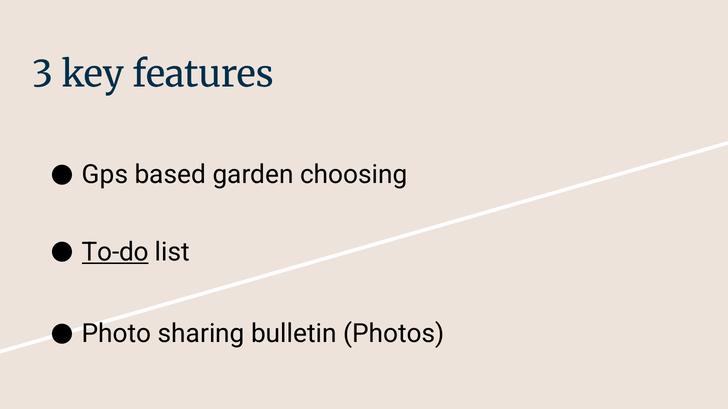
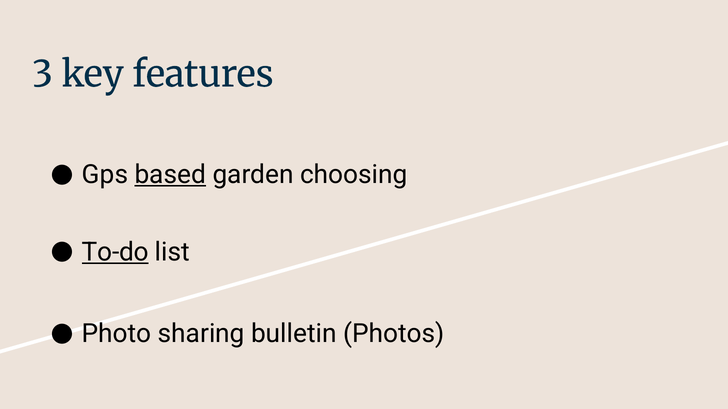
based underline: none -> present (170, 175)
